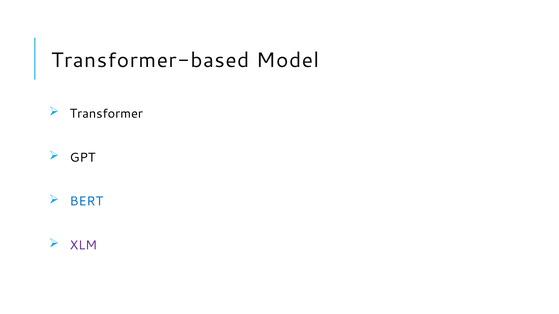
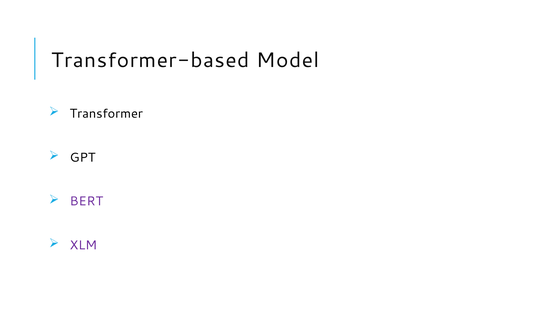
BERT colour: blue -> purple (86, 202)
